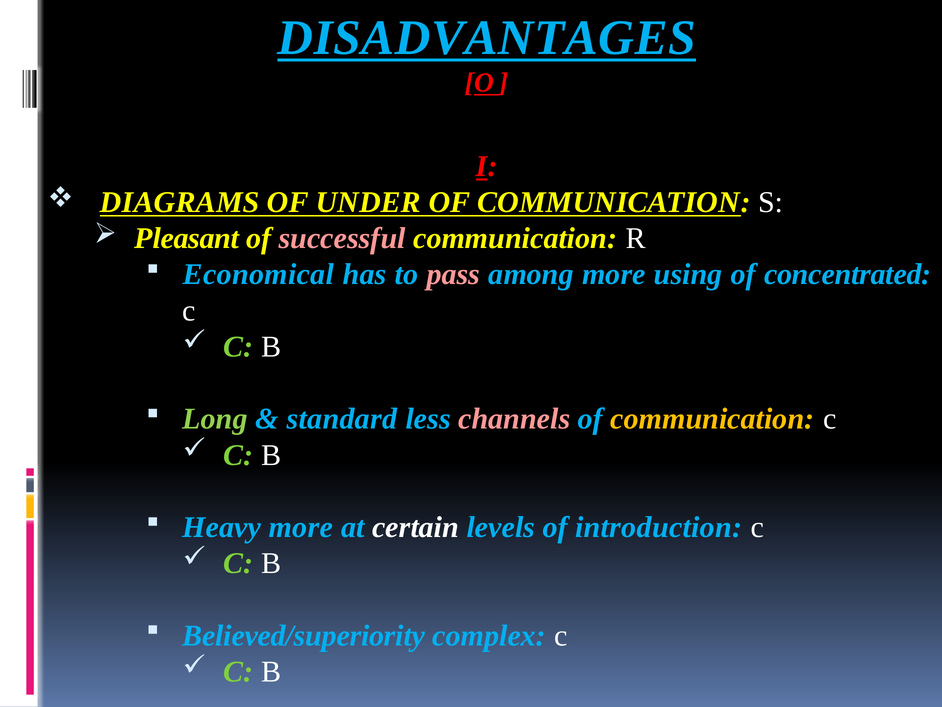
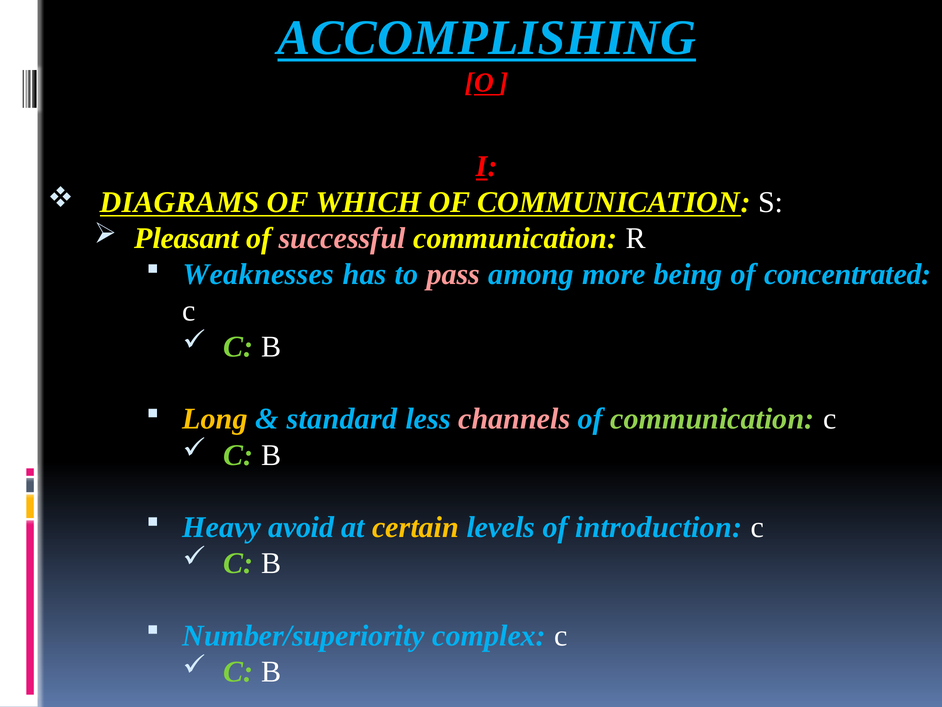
DISADVANTAGES: DISADVANTAGES -> ACCOMPLISHING (487, 38)
UNDER: UNDER -> WHICH (368, 202)
Economical: Economical -> Weaknesses (258, 274)
using: using -> being (688, 274)
Long colour: light green -> yellow (215, 419)
communication colour: yellow -> light green (712, 419)
Heavy more: more -> avoid (301, 527)
certain colour: white -> yellow (416, 527)
Believed/superiority: Believed/superiority -> Number/superiority (304, 635)
